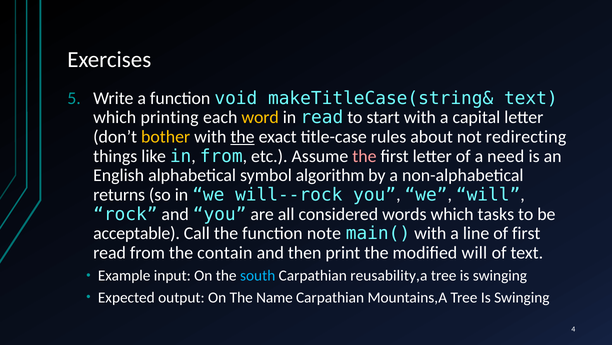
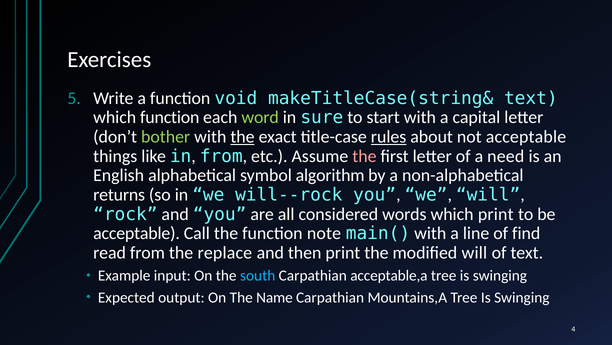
which printing: printing -> function (170, 117)
word colour: yellow -> light green (260, 117)
in read: read -> sure (322, 117)
bother colour: yellow -> light green (166, 137)
rules underline: none -> present (389, 137)
not redirecting: redirecting -> acceptable (526, 137)
which tasks: tasks -> print (496, 214)
of first: first -> find (526, 233)
contain: contain -> replace (225, 252)
reusability,a: reusability,a -> acceptable,a (389, 275)
